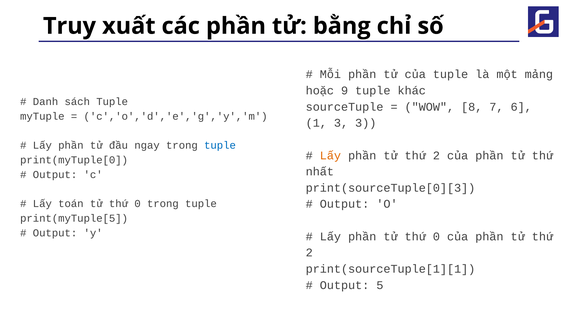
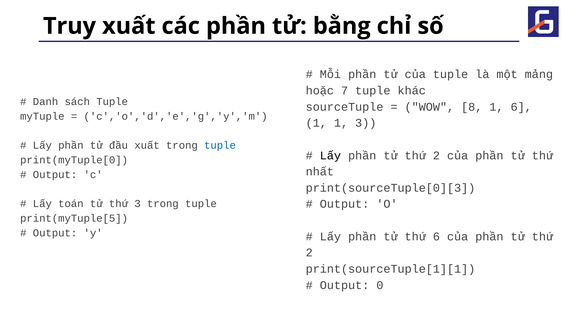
9: 9 -> 7 (345, 91)
8 7: 7 -> 1 (496, 107)
1 3: 3 -> 1 (341, 123)
đầu ngay: ngay -> xuất (147, 146)
Lấy colour: orange -> black (330, 156)
0: 0 -> 3 (138, 204)
phần tử thứ 0: 0 -> 6 (436, 237)
5: 5 -> 0 (380, 285)
